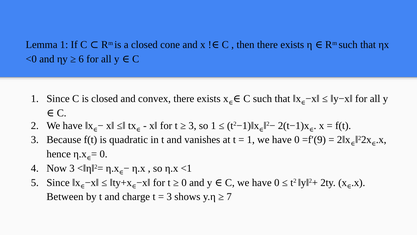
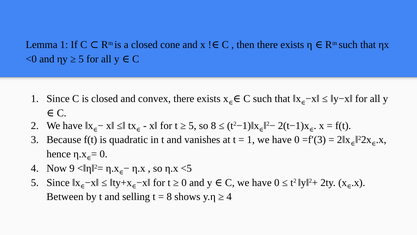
6: 6 -> 5 (81, 59)
3: 3 -> 5 (192, 125)
so 1: 1 -> 8 (213, 125)
=f′(9: =f′(9 -> =f′(3 (314, 140)
Now 3: 3 -> 9 (72, 168)
<1: <1 -> <5 (186, 168)
charge: charge -> selling (136, 196)
3: 3 -> 8 (169, 196)
7: 7 -> 4 (229, 196)
